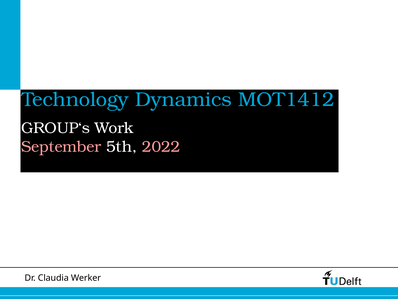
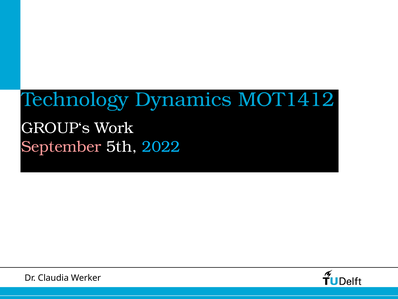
2022 colour: pink -> light blue (161, 146)
